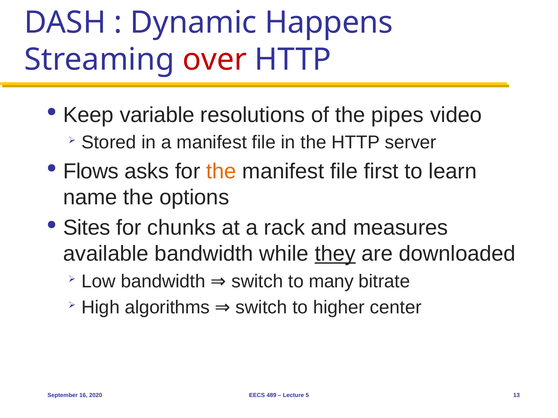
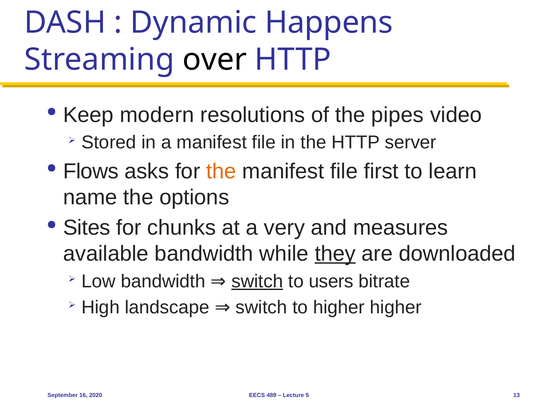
over colour: red -> black (215, 60)
variable: variable -> modern (157, 115)
rack: rack -> very (284, 228)
switch underline: none -> present (257, 282)
many: many -> users (331, 282)
algorithms: algorithms -> landscape (167, 308)
higher center: center -> higher (396, 308)
